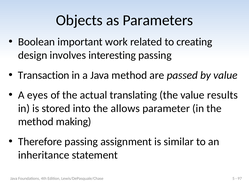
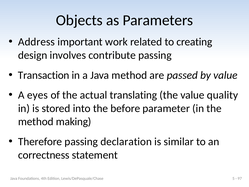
Boolean: Boolean -> Address (36, 42)
interesting: interesting -> contribute (112, 55)
results: results -> quality (222, 95)
allows: allows -> before (125, 108)
assignment: assignment -> declaration (126, 141)
inheritance: inheritance -> correctness (44, 155)
